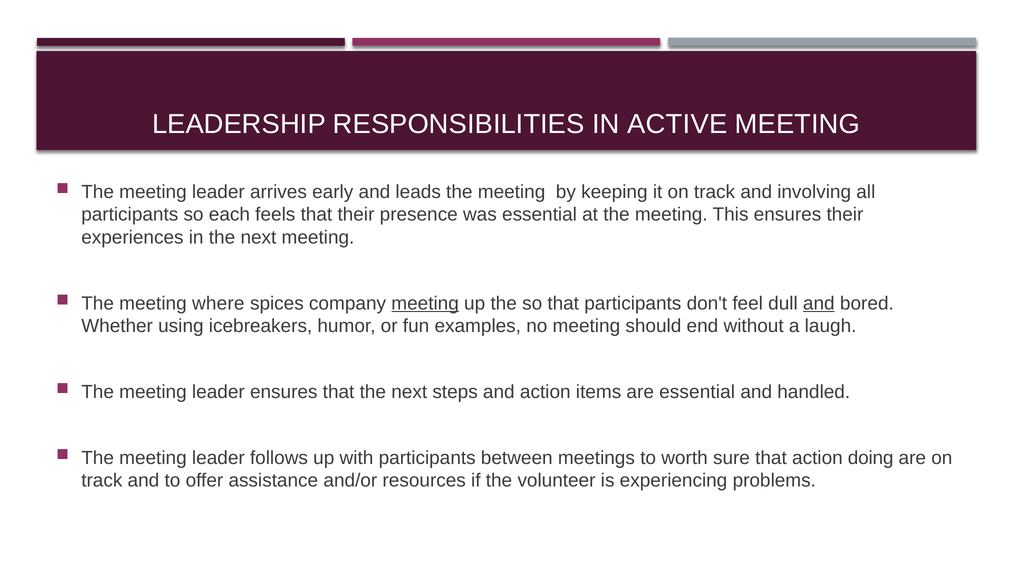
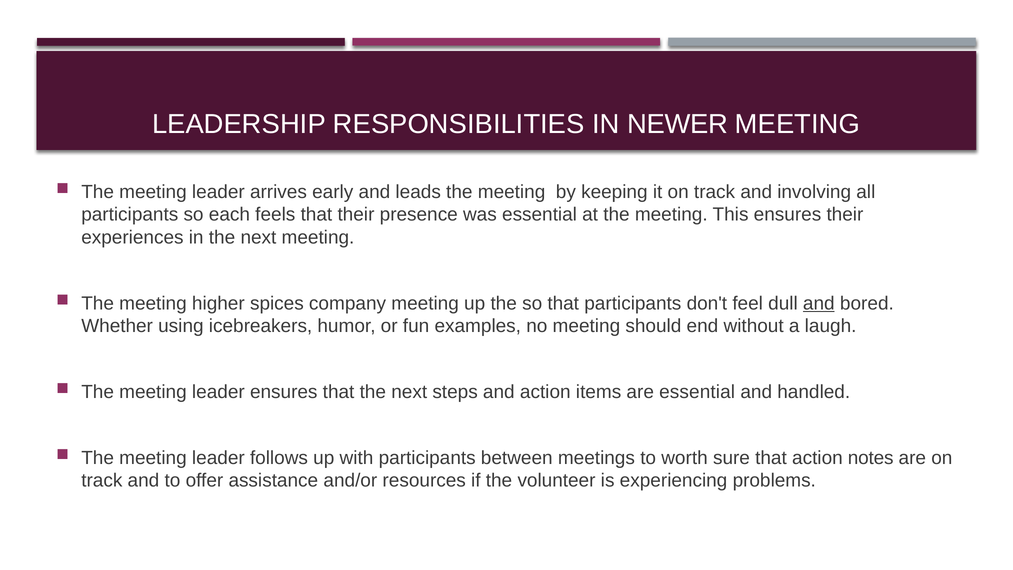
ACTIVE: ACTIVE -> NEWER (678, 124)
where: where -> higher (218, 303)
meeting underline: present -> none (425, 303)
doing: doing -> notes (871, 458)
